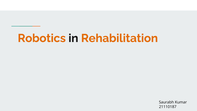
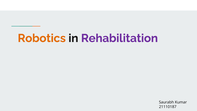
Rehabilitation colour: orange -> purple (119, 38)
